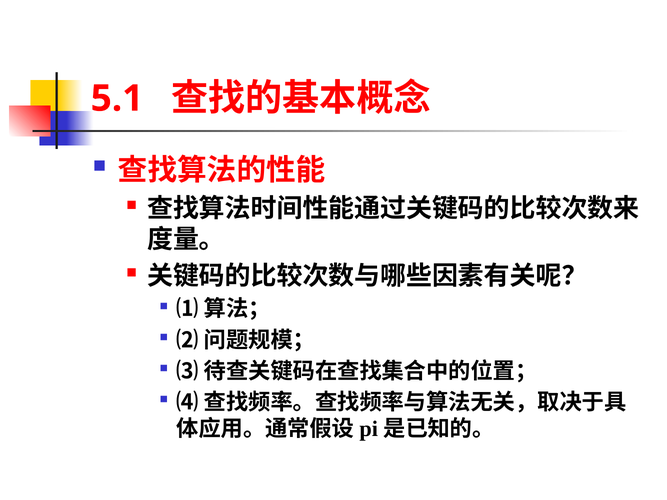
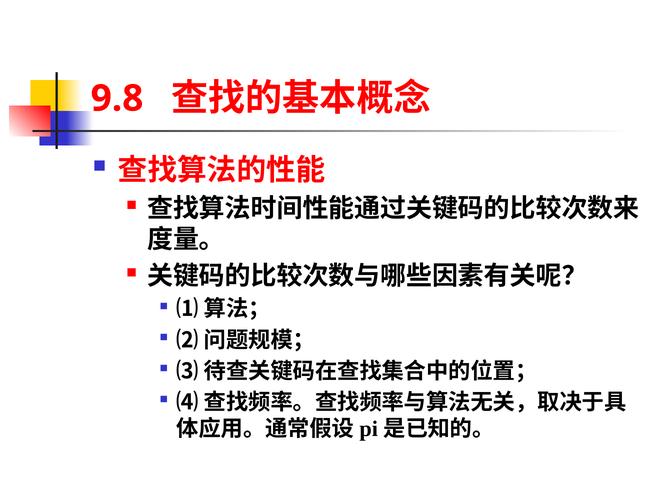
5.1: 5.1 -> 9.8 (117, 99)
